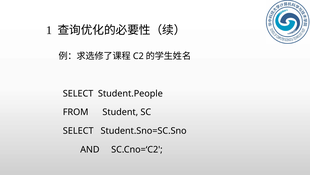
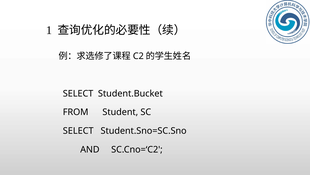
Student.People: Student.People -> Student.Bucket (130, 93)
